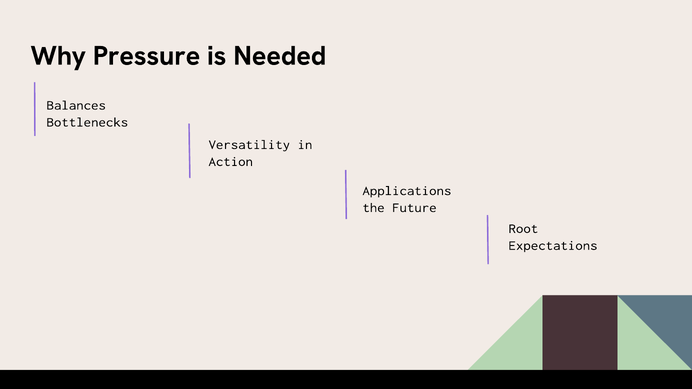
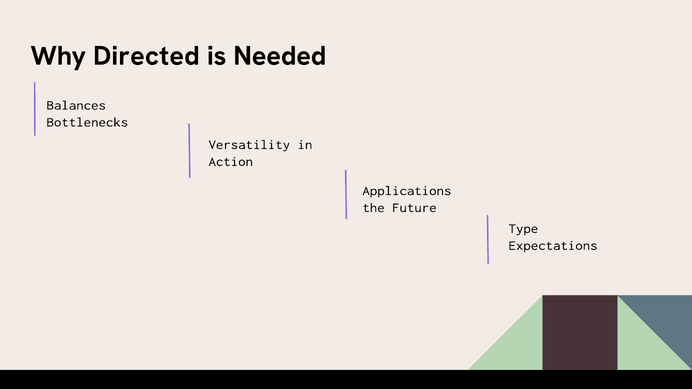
Pressure: Pressure -> Directed (146, 56)
Root: Root -> Type (523, 229)
